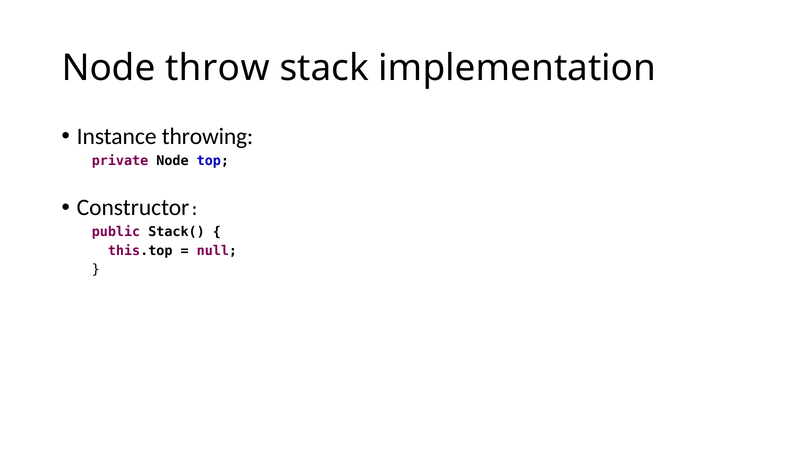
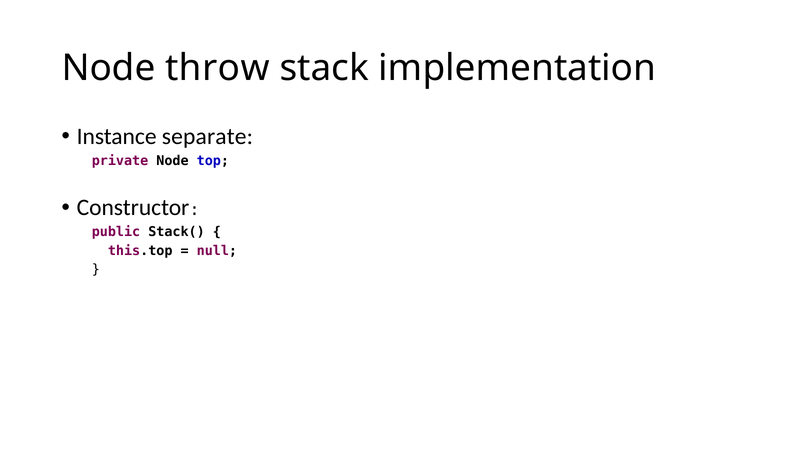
throwing: throwing -> separate (207, 136)
